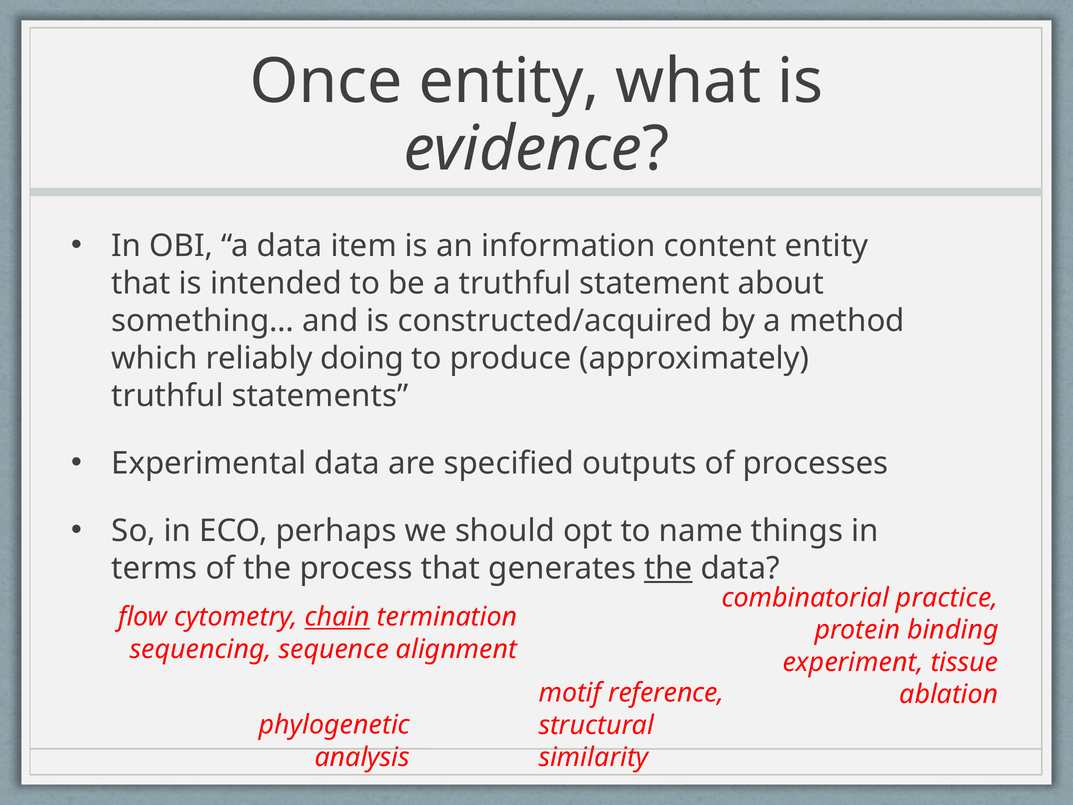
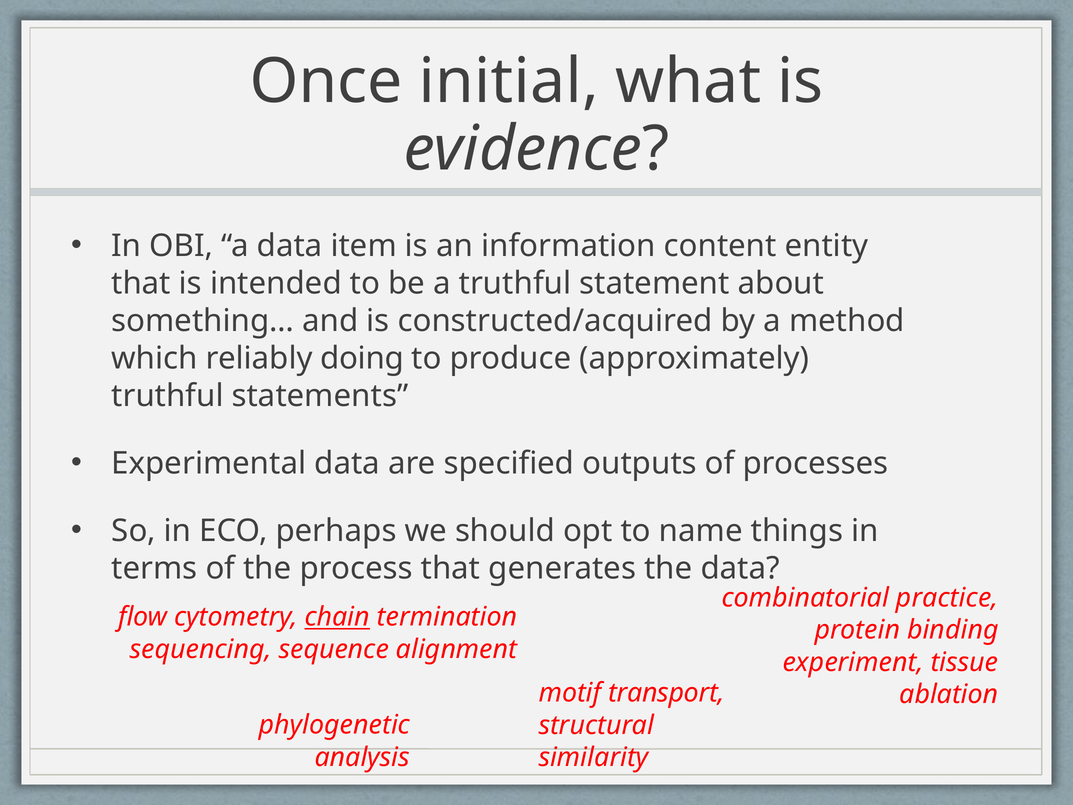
Once entity: entity -> initial (509, 82)
the underline: present -> none (668, 568)
reference: reference -> transport (666, 693)
